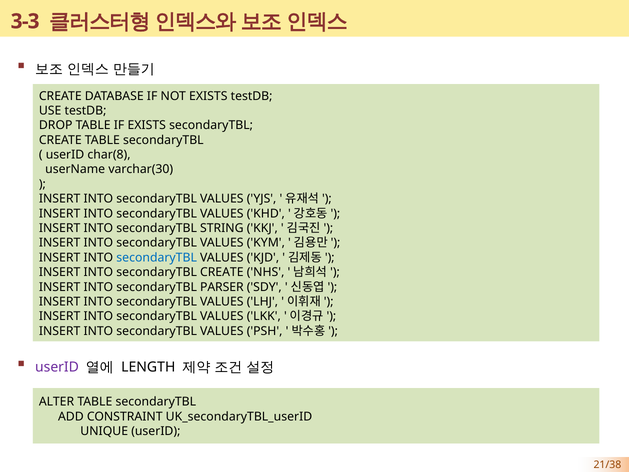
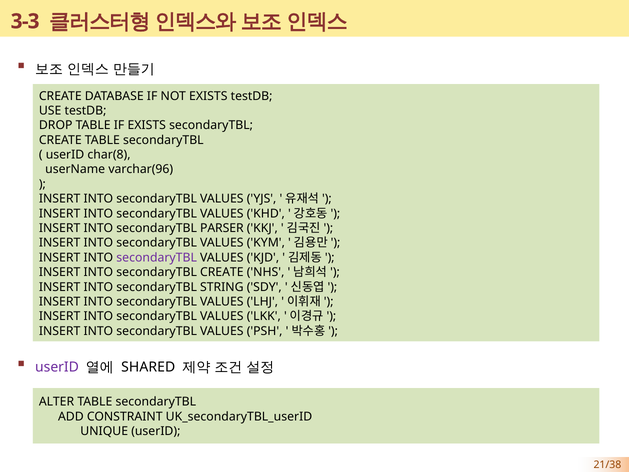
varchar(30: varchar(30 -> varchar(96 (141, 169)
STRING: STRING -> PARSER (222, 228)
secondaryTBL colour: blue -> purple (157, 257)
PARSER: PARSER -> STRING (222, 287)
LENGTH: LENGTH -> SHARED (148, 367)
